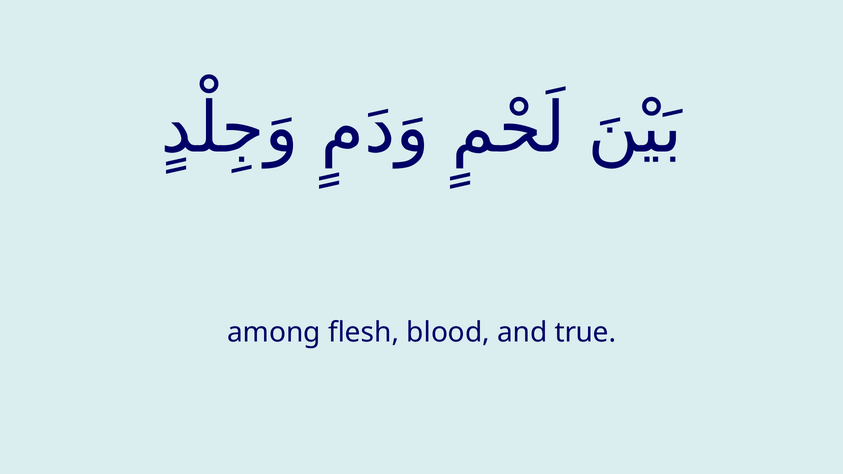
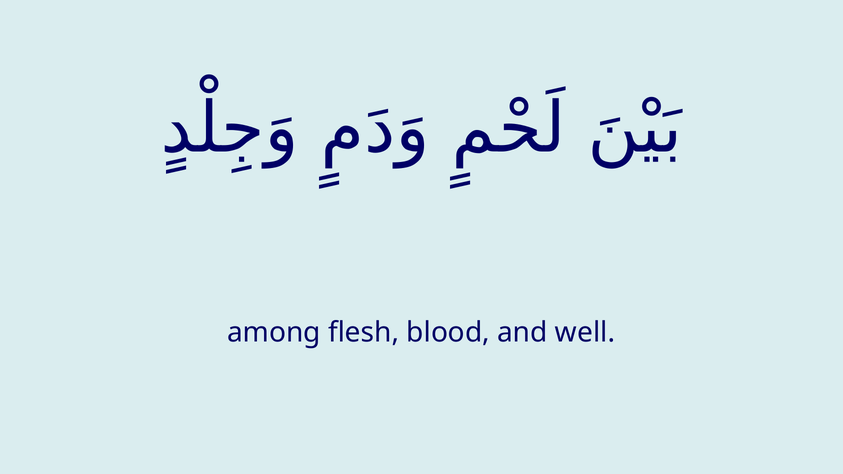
true: true -> well (585, 333)
